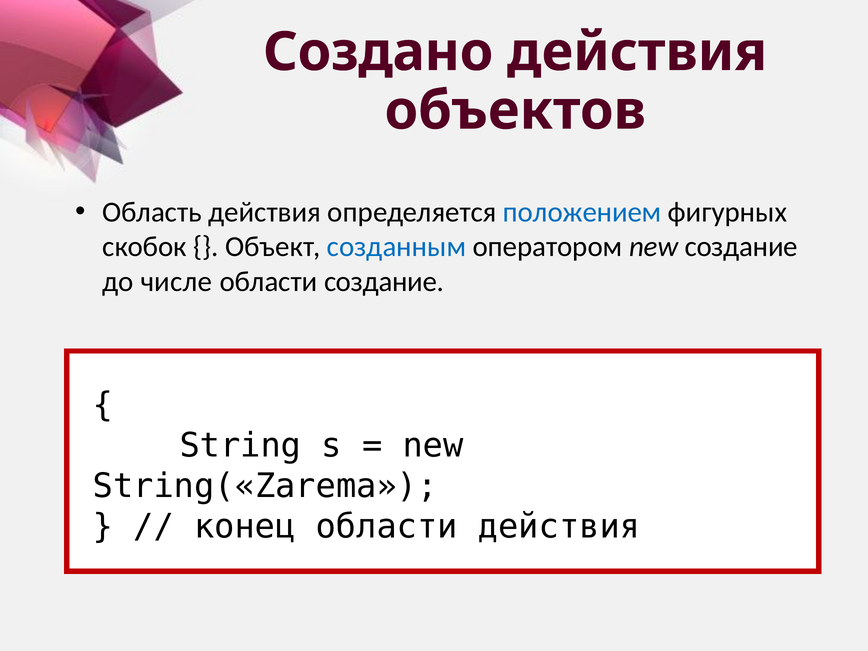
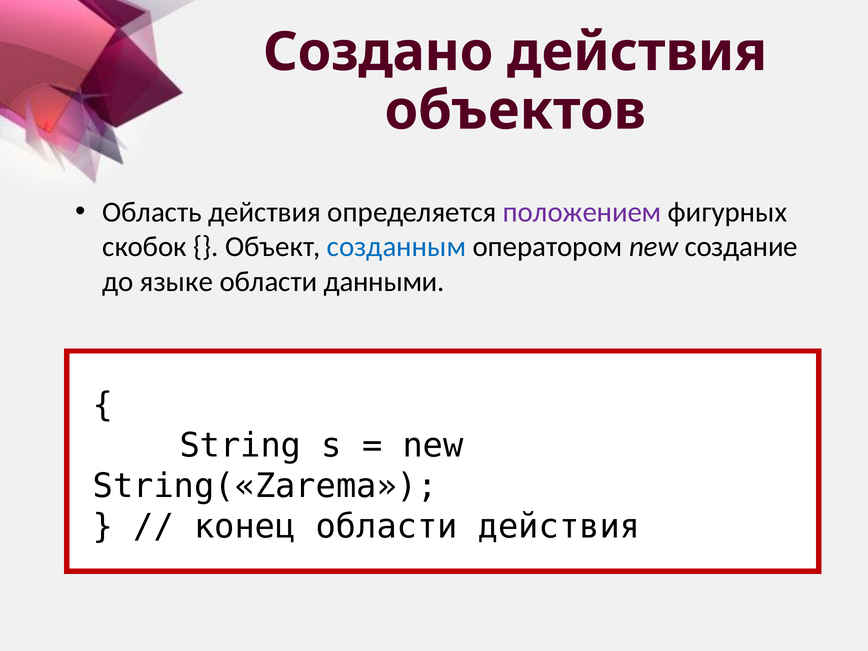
положением colour: blue -> purple (582, 212)
числе: числе -> языке (177, 282)
области создание: создание -> данными (384, 282)
